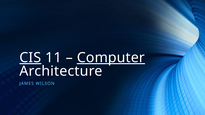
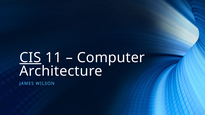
Computer underline: present -> none (111, 58)
